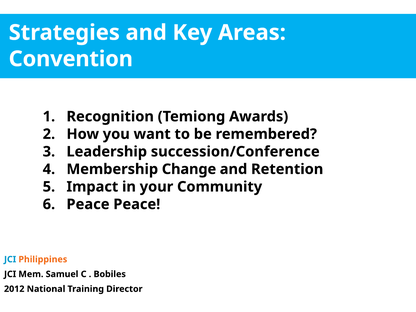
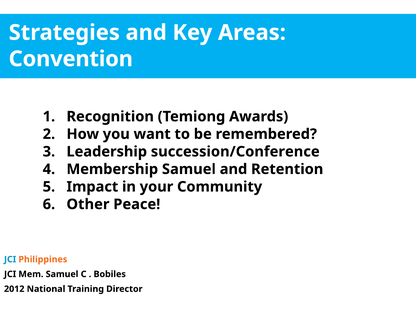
Membership Change: Change -> Samuel (189, 169)
Peace: Peace -> Other (88, 204)
